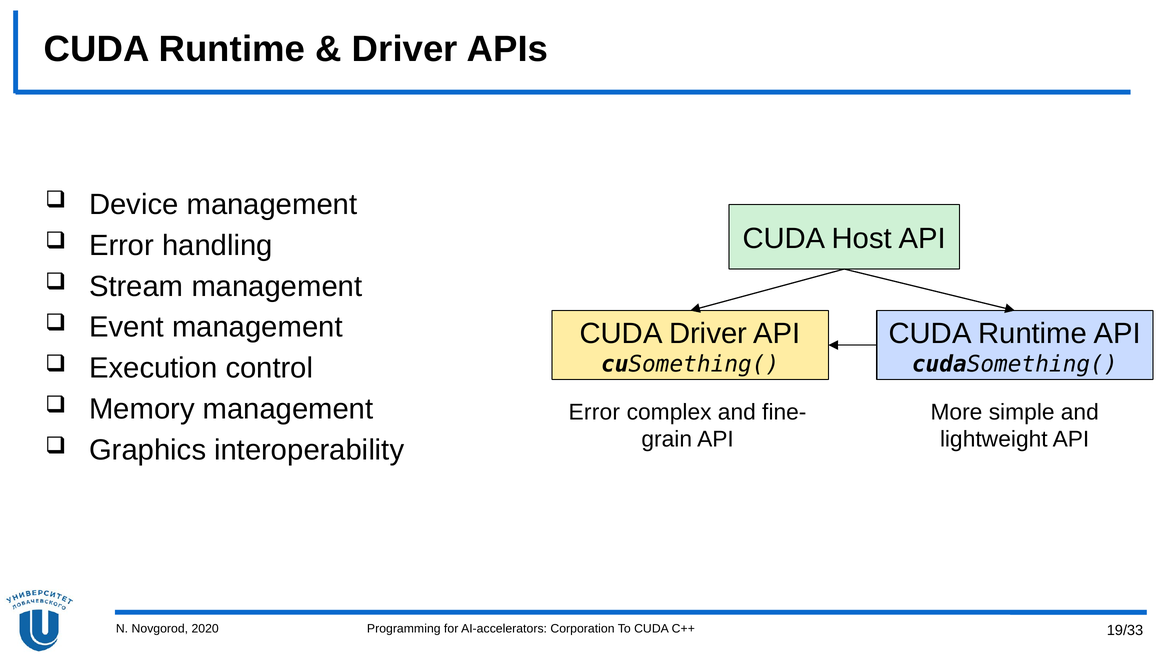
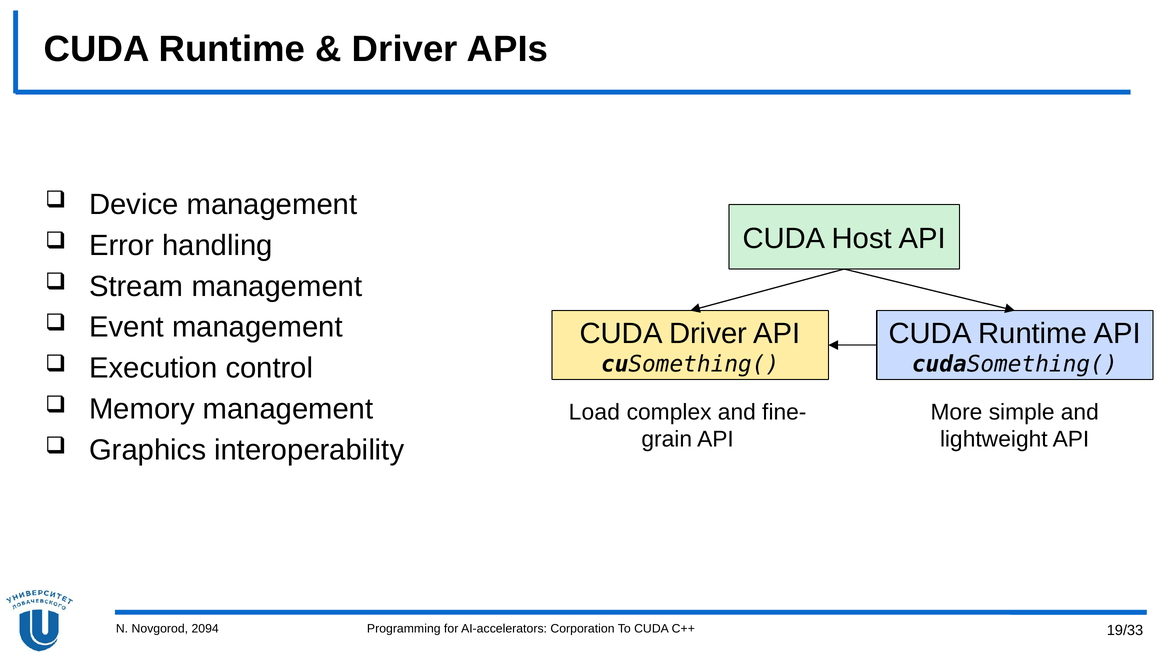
Error: Error -> Load (594, 412)
2020: 2020 -> 2094 (205, 629)
